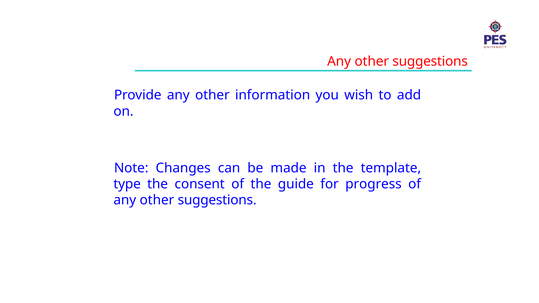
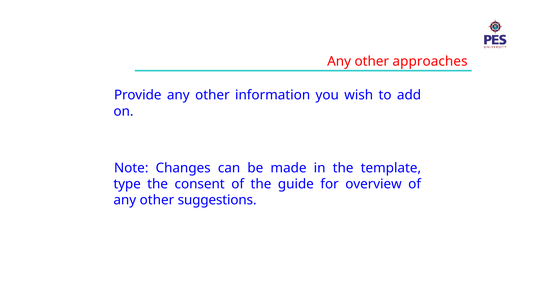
suggestions: suggestions -> approaches (430, 62)
progress: progress -> overview (374, 184)
